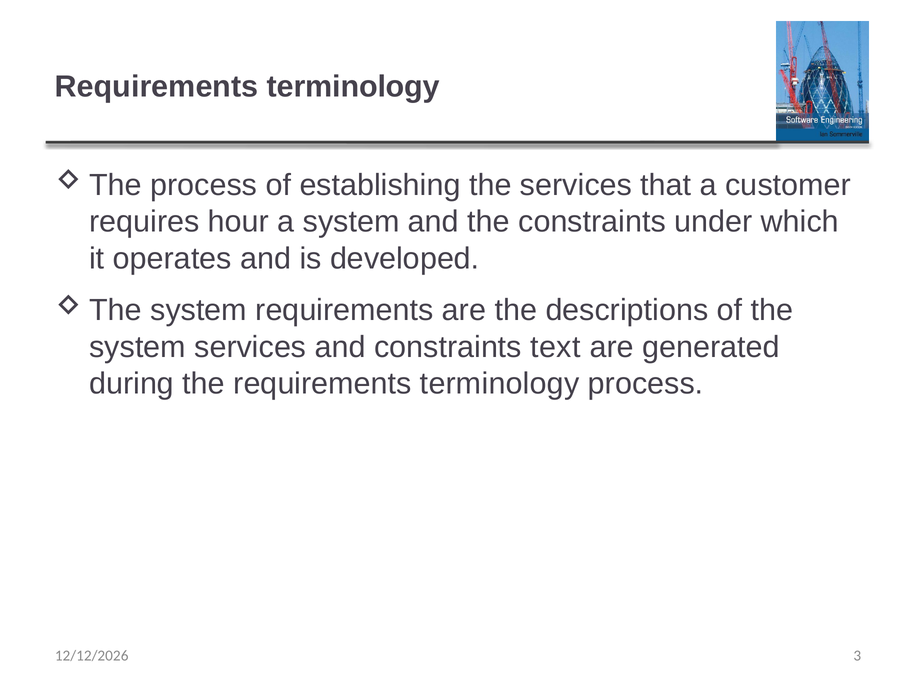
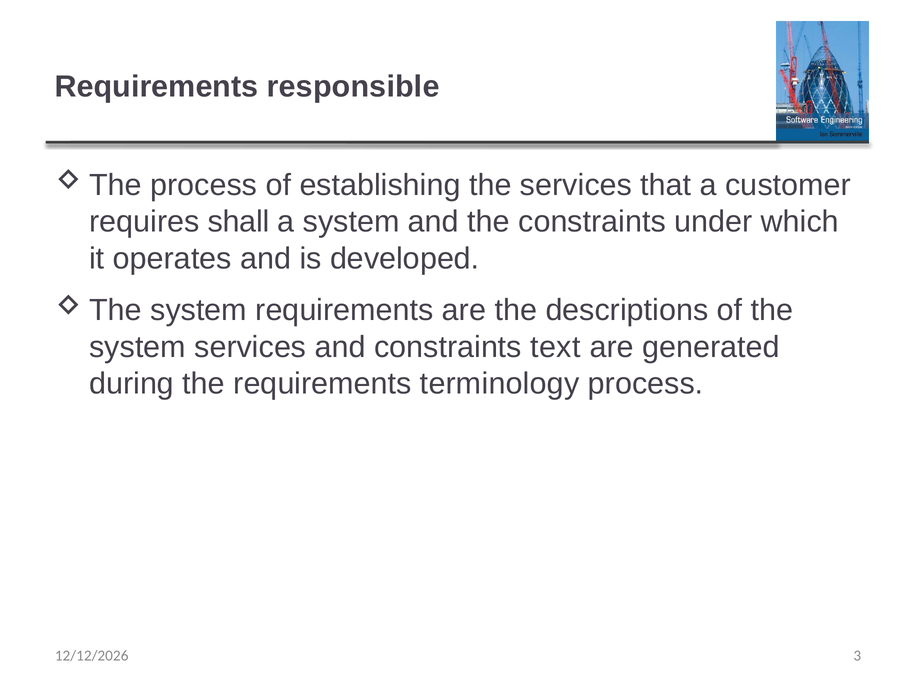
terminology: terminology -> responsible (353, 87)
hour: hour -> shall (239, 222)
